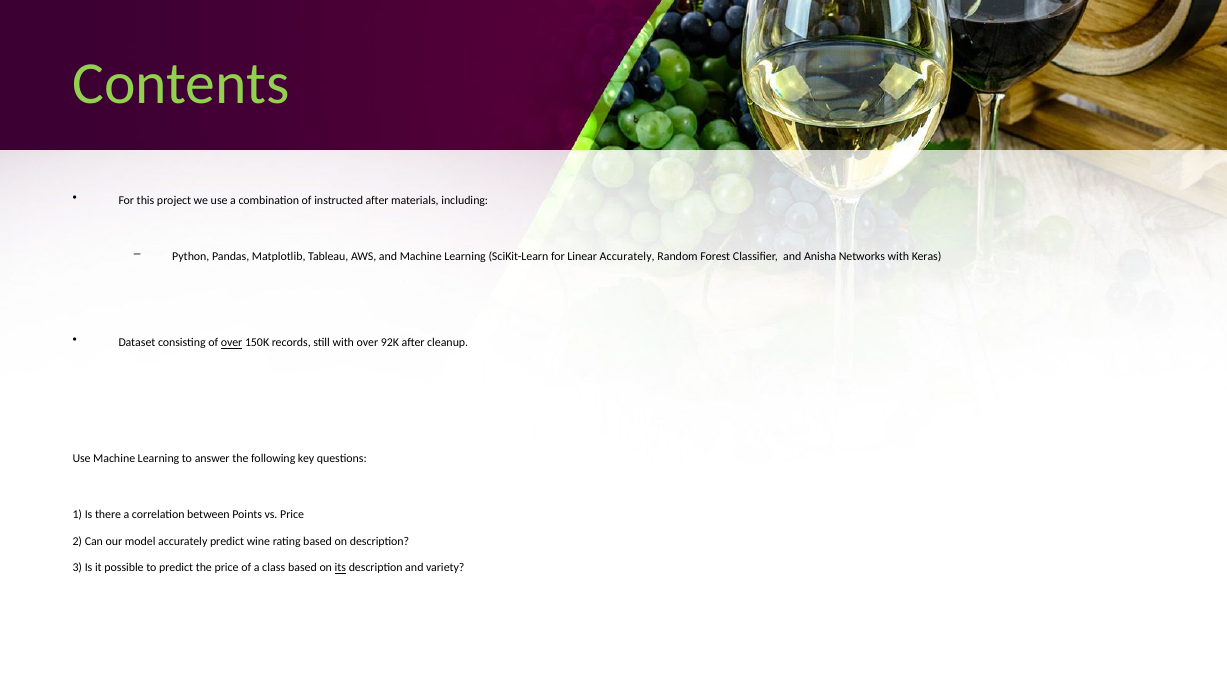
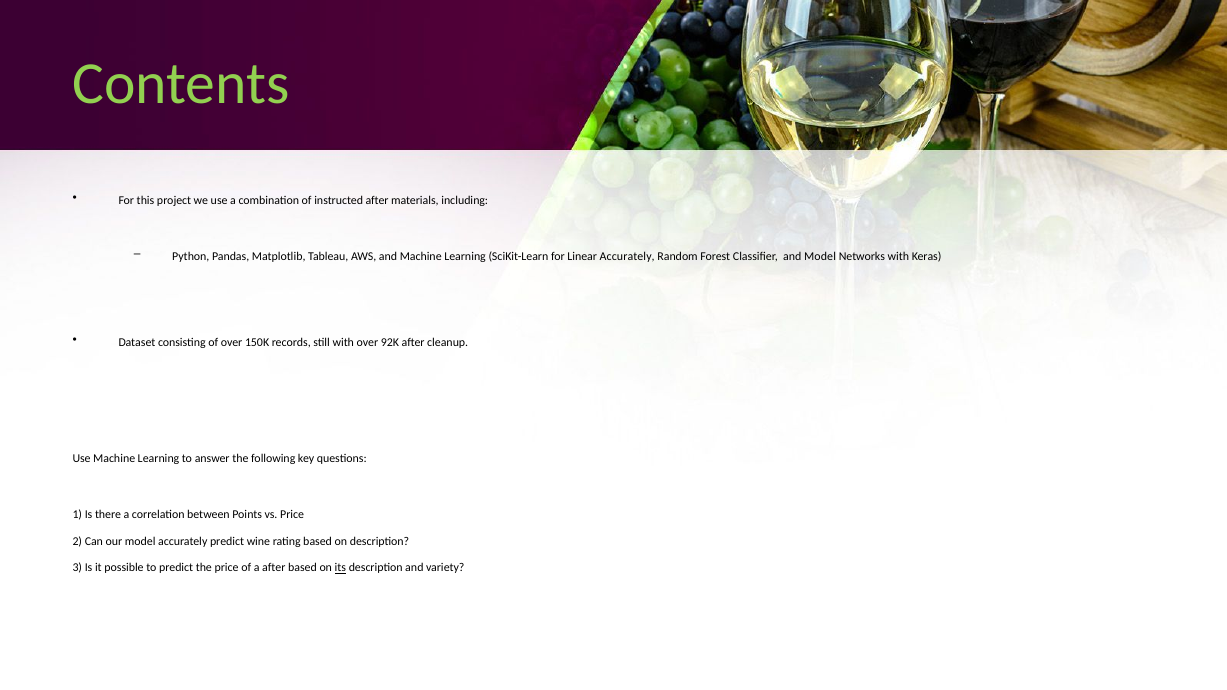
and Anisha: Anisha -> Model (820, 257)
over underline: present -> none (232, 343)
a class: class -> after (274, 568)
